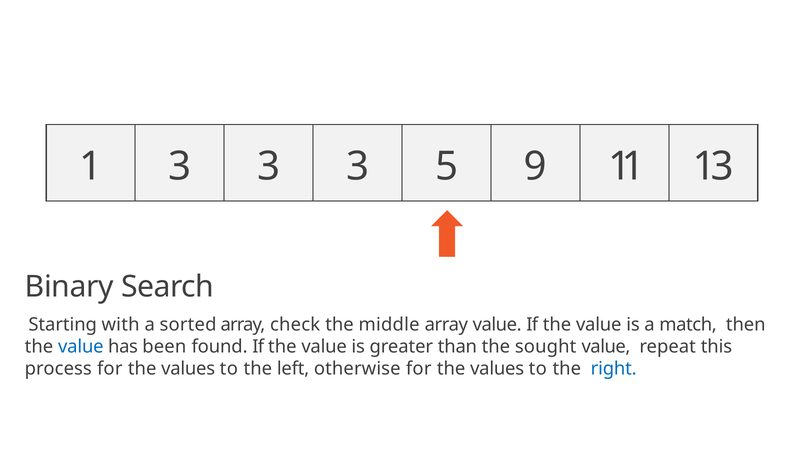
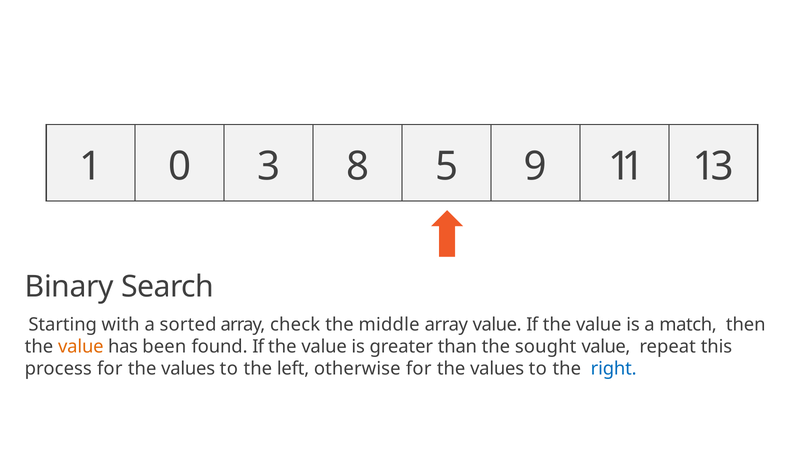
1 3: 3 -> 0 (180, 167)
3: 3 -> 8 (358, 167)
value colour: blue -> orange (81, 347)
